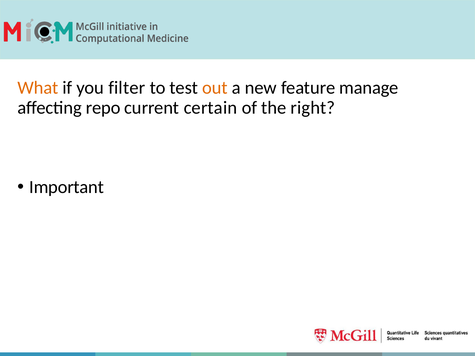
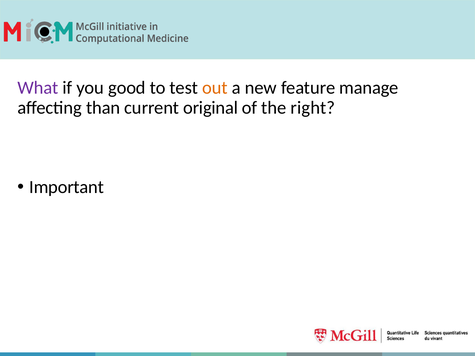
What colour: orange -> purple (38, 88)
filter: filter -> good (127, 88)
repo: repo -> than (103, 108)
certain: certain -> original (211, 108)
